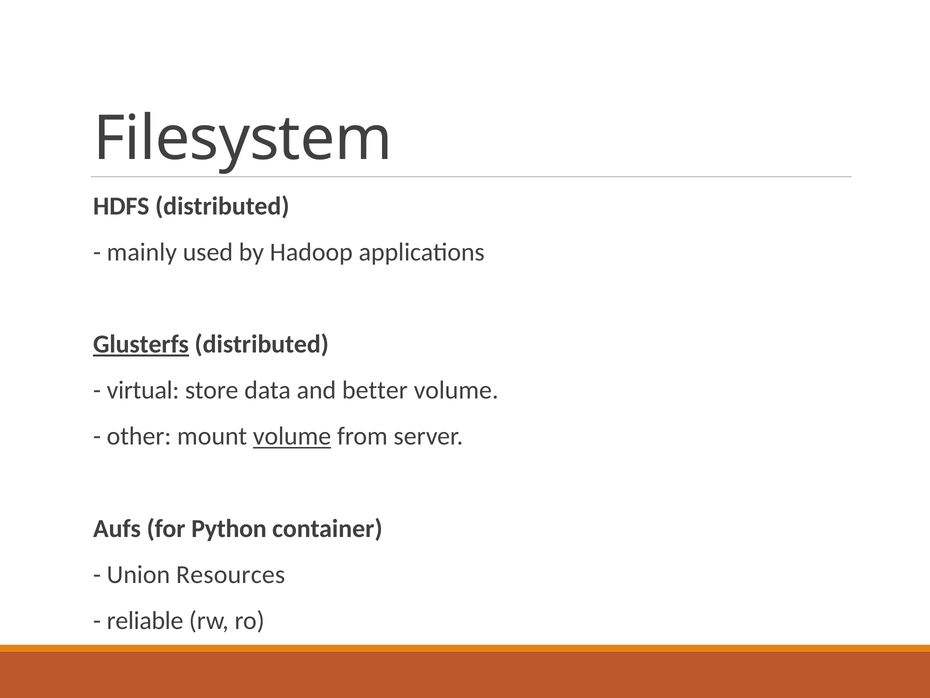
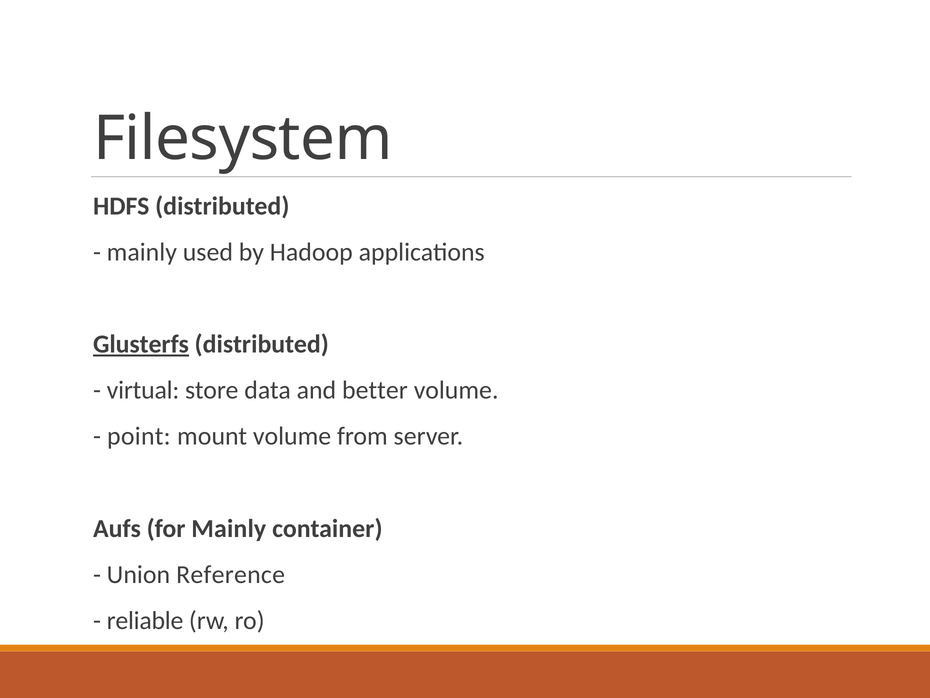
other: other -> point (139, 436)
volume underline: present -> none (292, 436)
for Python: Python -> Mainly (229, 528)
Resources: Resources -> Reference (231, 574)
